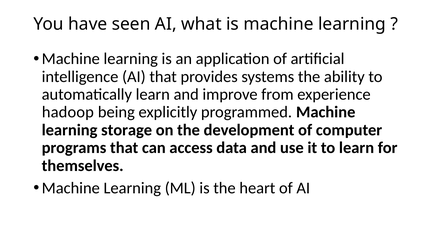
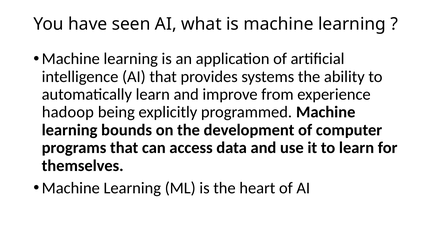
storage: storage -> bounds (127, 130)
